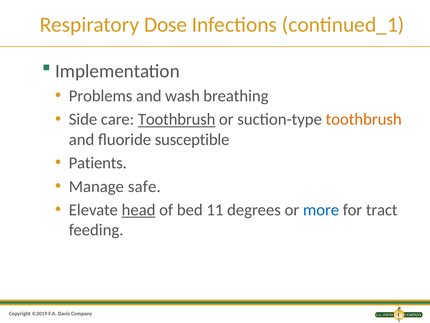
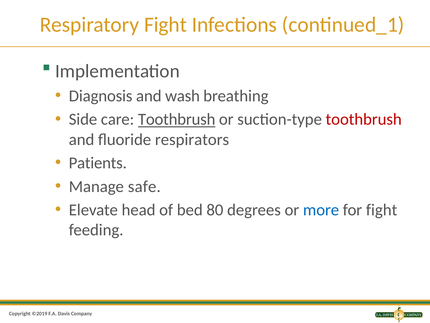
Respiratory Dose: Dose -> Fight (166, 25)
Problems: Problems -> Diagnosis (101, 96)
toothbrush colour: orange -> red (364, 119)
susceptible: susceptible -> respirators (192, 139)
head underline: present -> none (139, 210)
11: 11 -> 80 (215, 210)
for tract: tract -> fight (382, 210)
